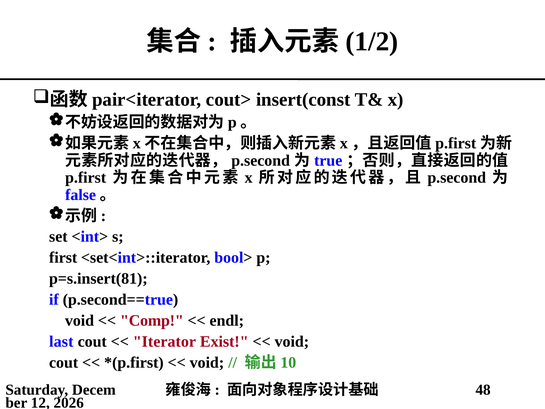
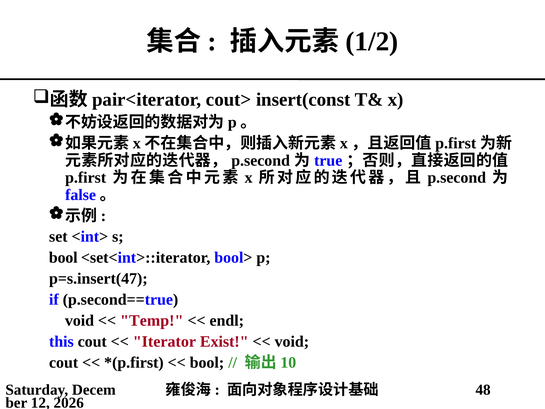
first: first -> bool (63, 258)
p=s.insert(81: p=s.insert(81 -> p=s.insert(47 (98, 278)
Comp: Comp -> Temp (152, 320)
last: last -> this (61, 341)
void: void -> bool (207, 362)
